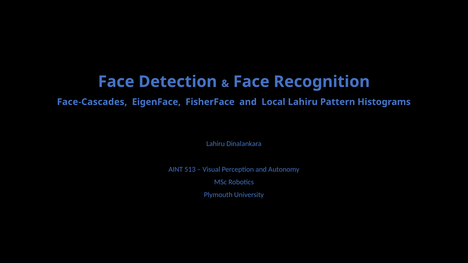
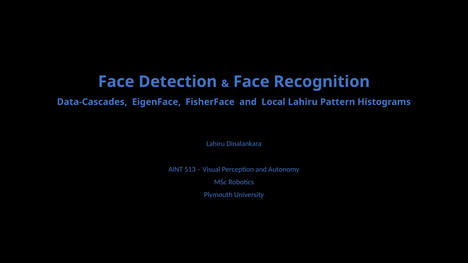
Face-Cascades: Face-Cascades -> Data-Cascades (92, 102)
